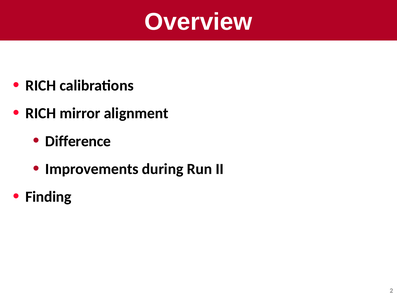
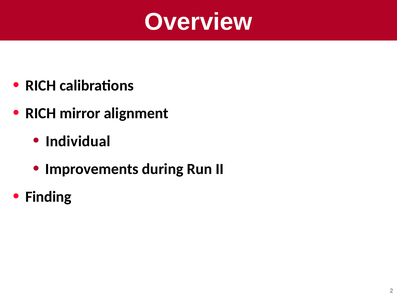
Difference: Difference -> Individual (78, 141)
